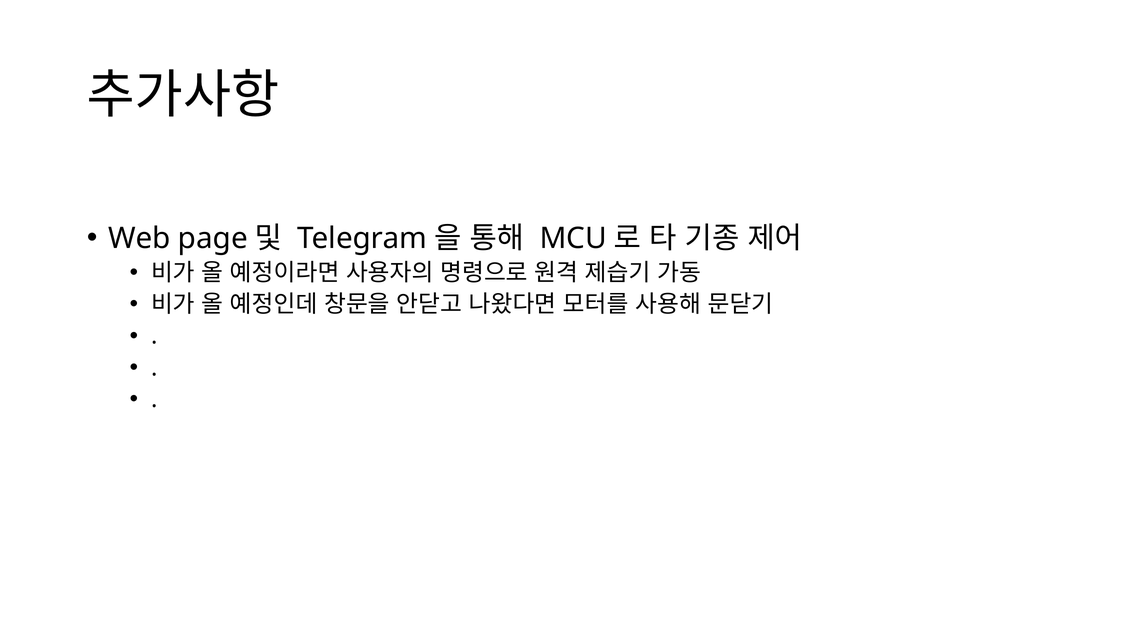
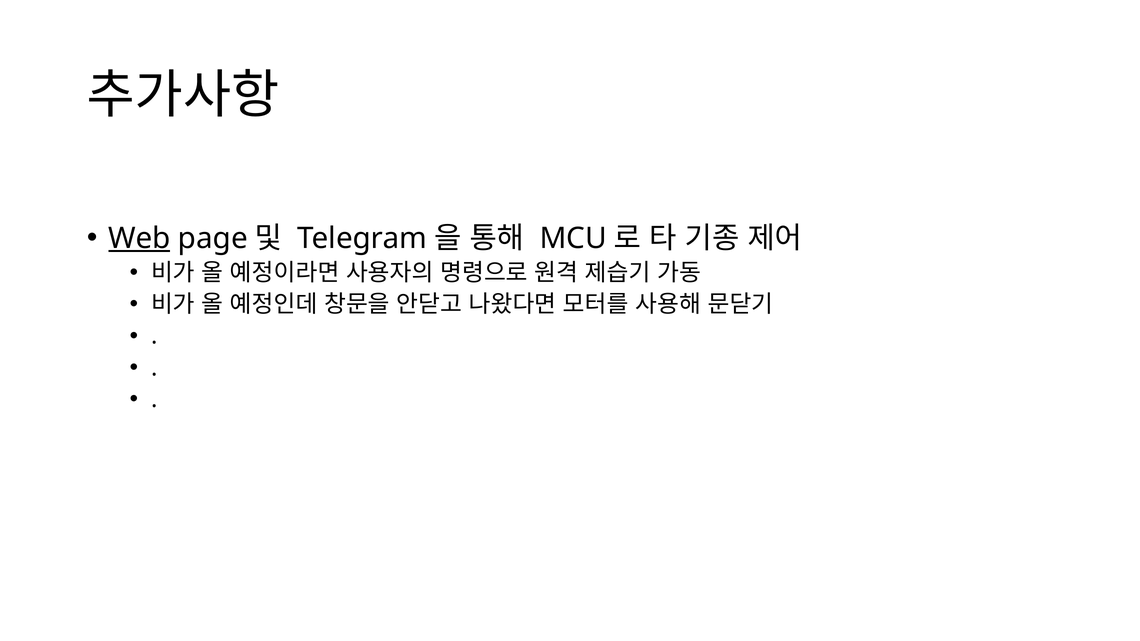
Web underline: none -> present (139, 238)
